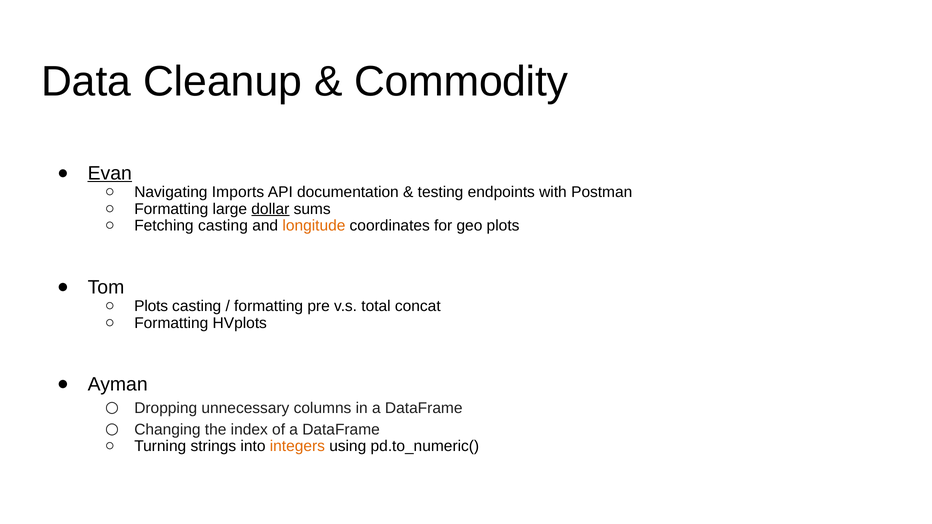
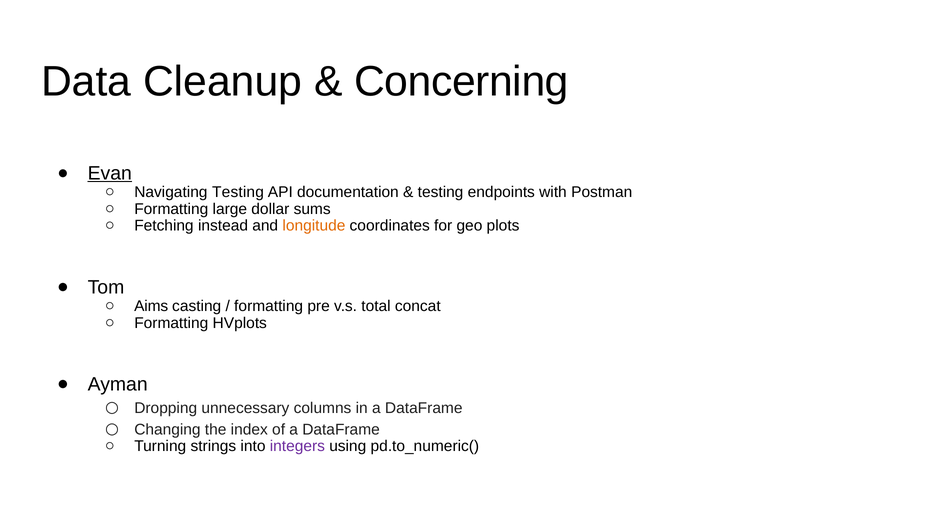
Commodity: Commodity -> Concerning (461, 82)
Navigating Imports: Imports -> Testing (238, 192)
dollar underline: present -> none (270, 209)
Fetching casting: casting -> instead (223, 226)
Plots: Plots -> Aims (151, 306)
integers colour: orange -> purple (297, 446)
